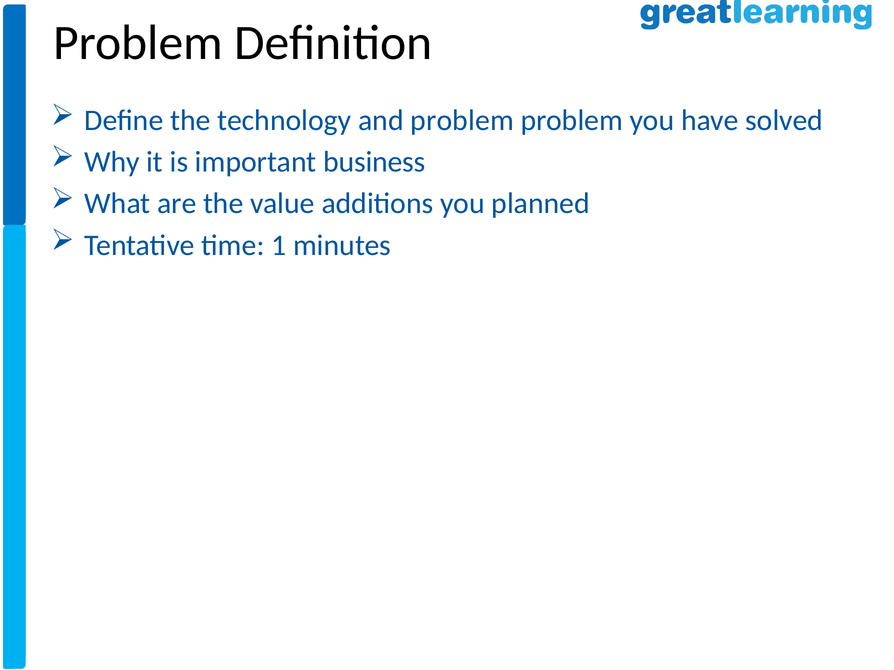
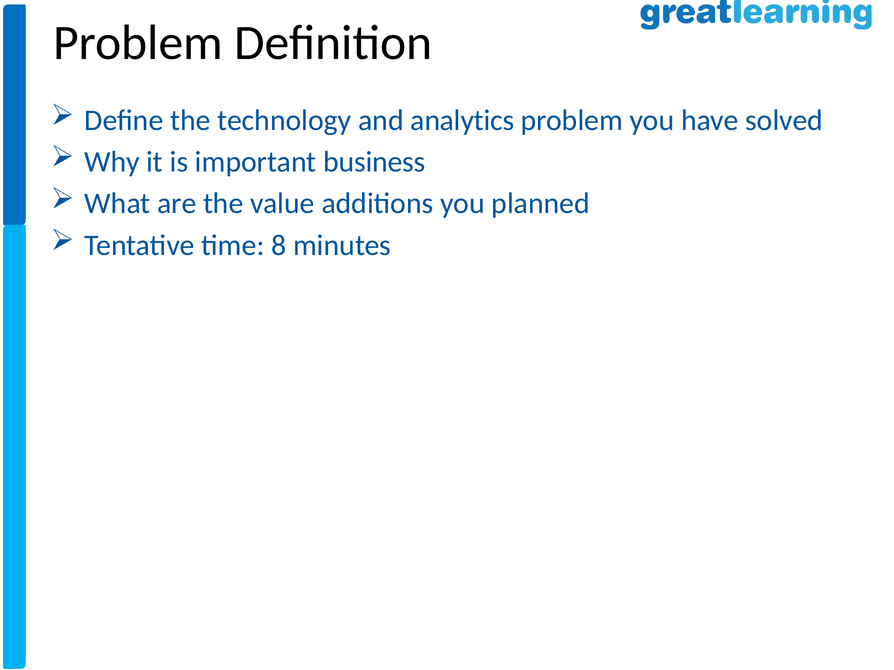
and problem: problem -> analytics (462, 120)
1: 1 -> 8 (279, 245)
